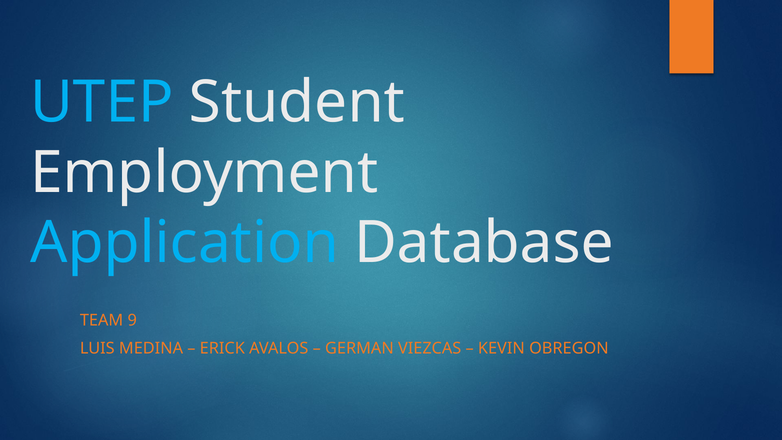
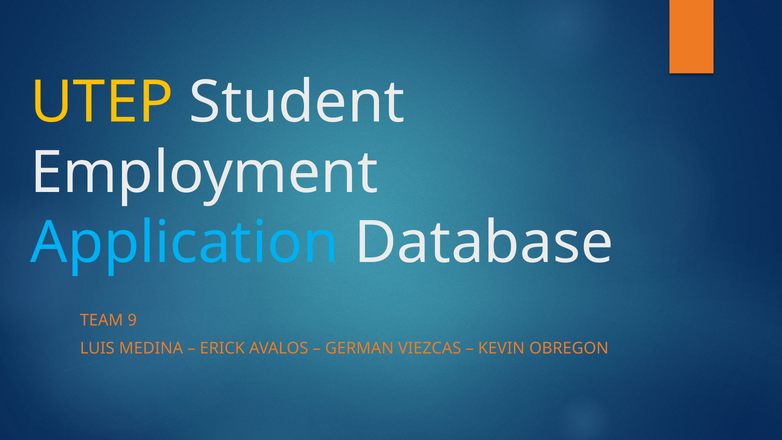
UTEP colour: light blue -> yellow (102, 102)
